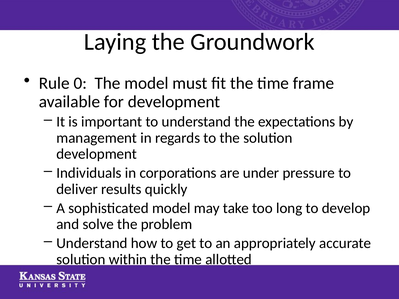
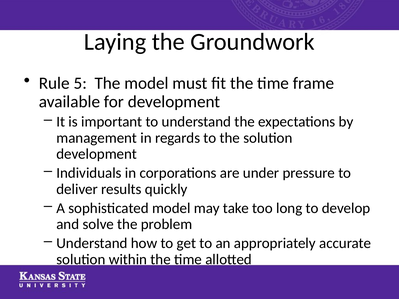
0: 0 -> 5 (80, 83)
